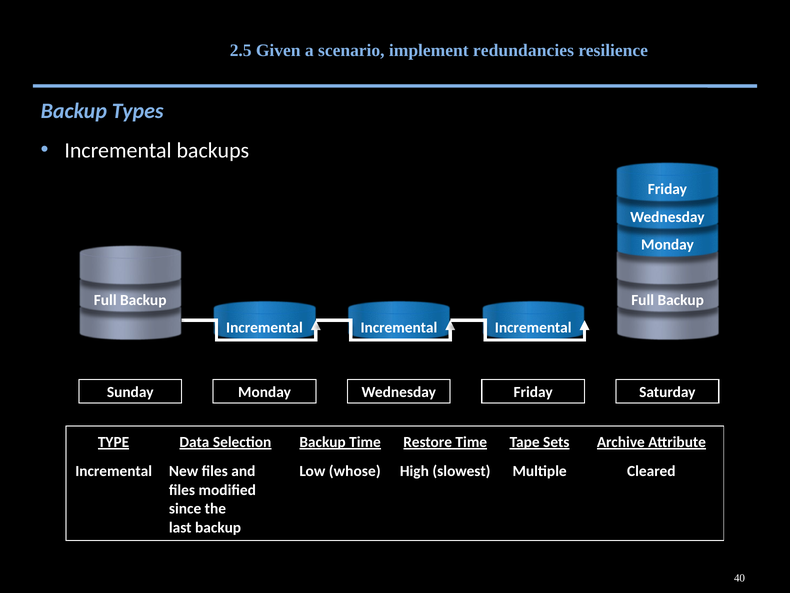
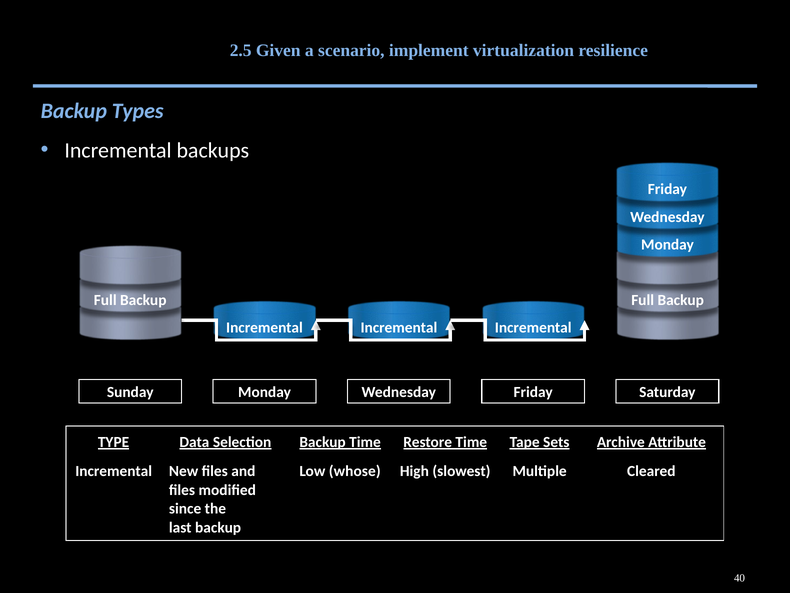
redundancies: redundancies -> virtualization (524, 51)
